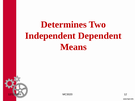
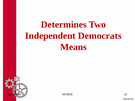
Dependent: Dependent -> Democrats (100, 36)
